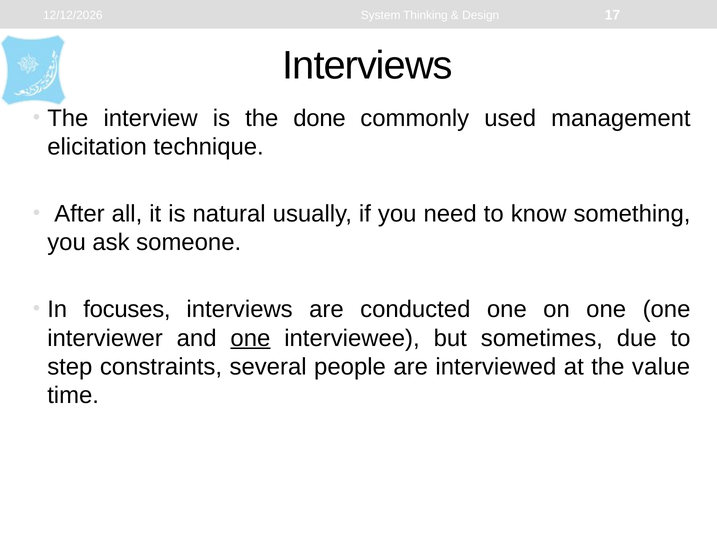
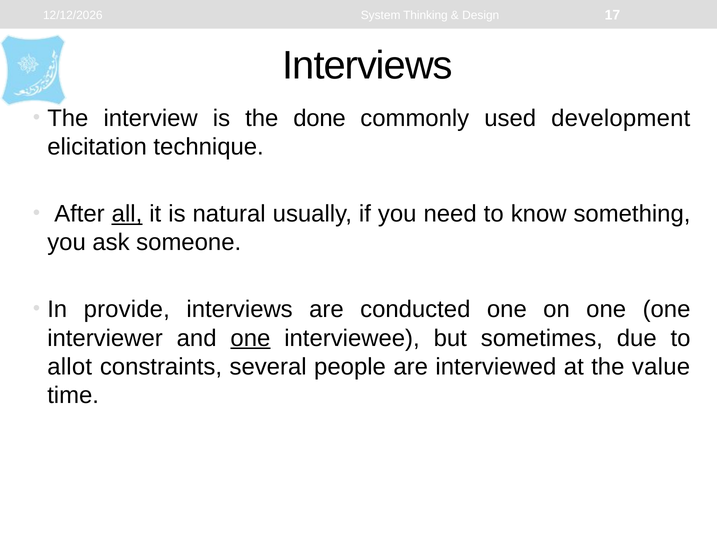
management: management -> development (621, 118)
all underline: none -> present (127, 214)
focuses: focuses -> provide (127, 309)
step: step -> allot (70, 367)
